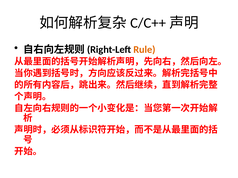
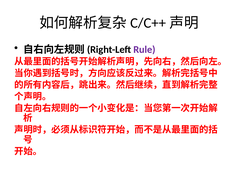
Rule colour: orange -> purple (144, 50)
